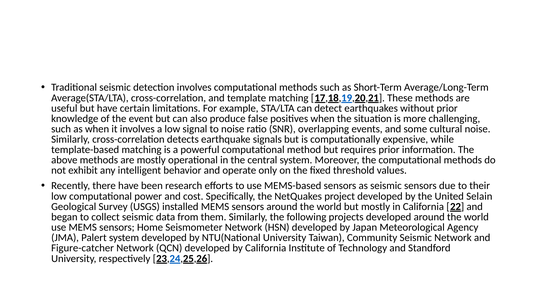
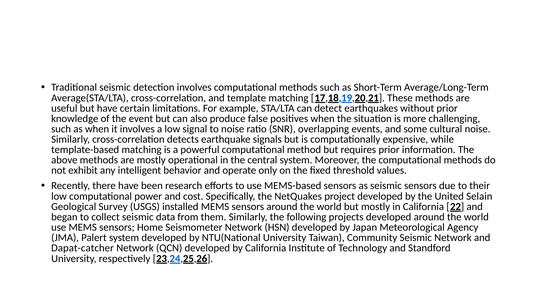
Figure-catcher: Figure-catcher -> Dapat-catcher (83, 248)
